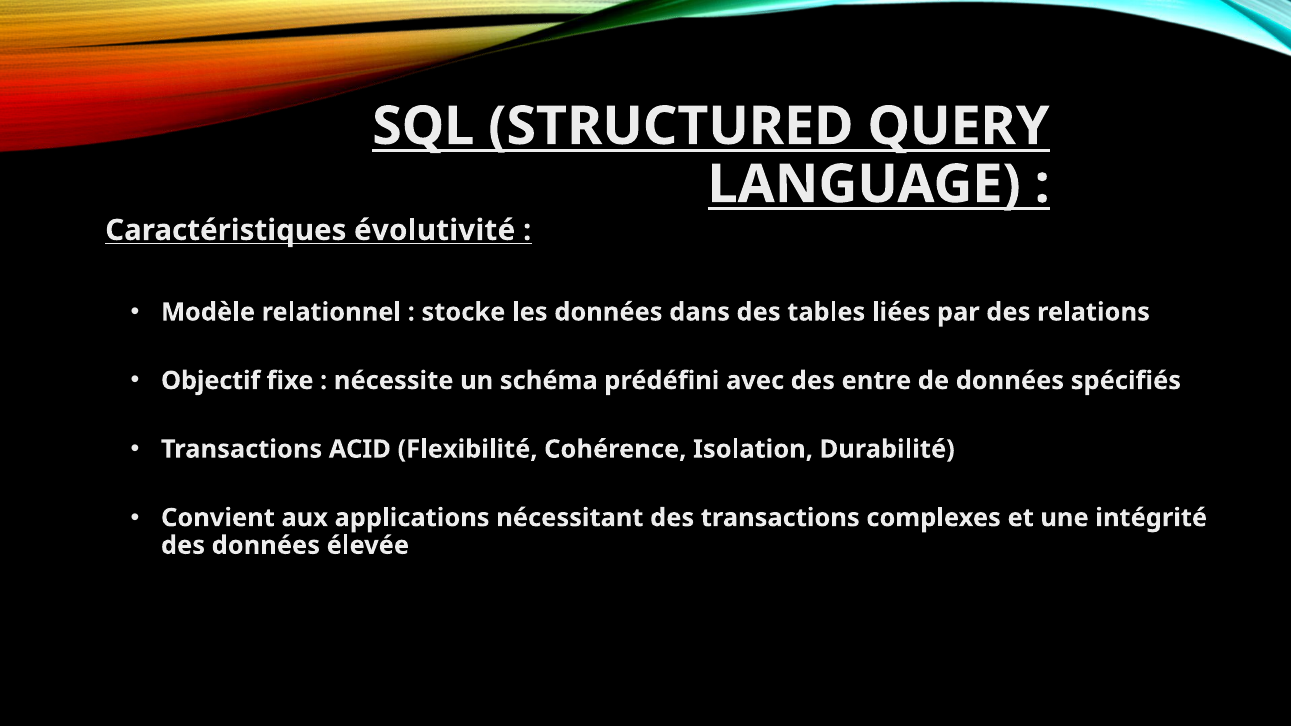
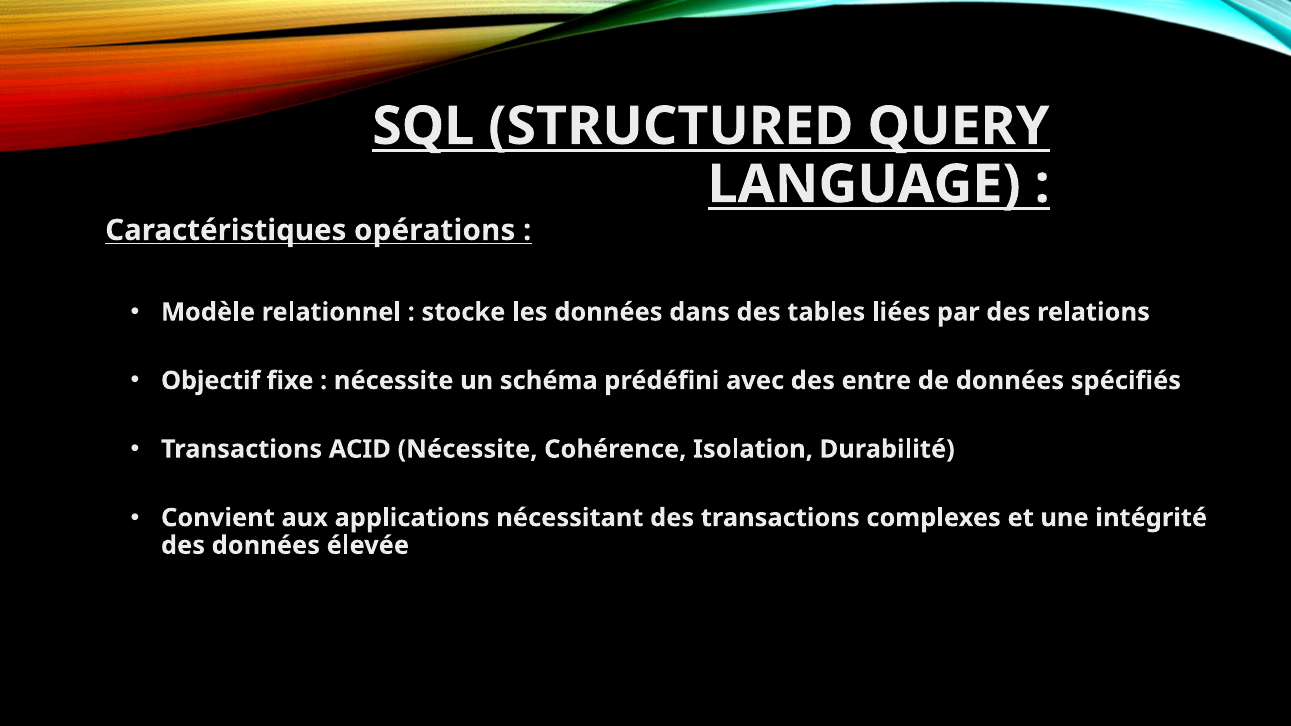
évolutivité: évolutivité -> opérations (435, 230)
ACID Flexibilité: Flexibilité -> Nécessite (468, 449)
